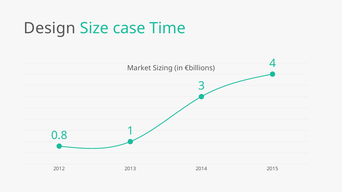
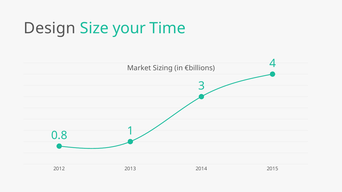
case: case -> your (129, 28)
